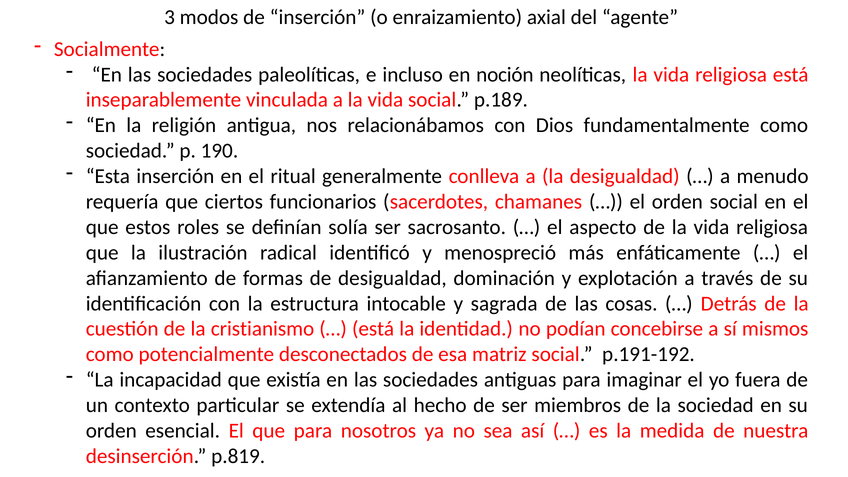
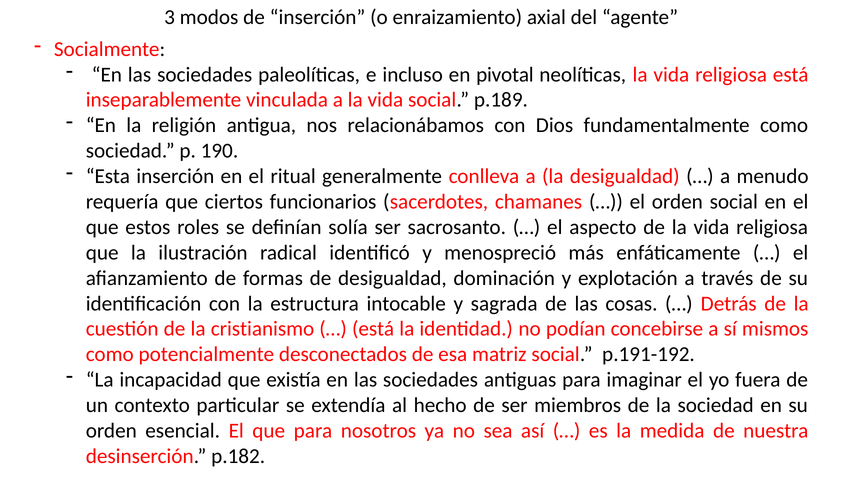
noción: noción -> pivotal (505, 75)
p.819: p.819 -> p.182 (238, 456)
